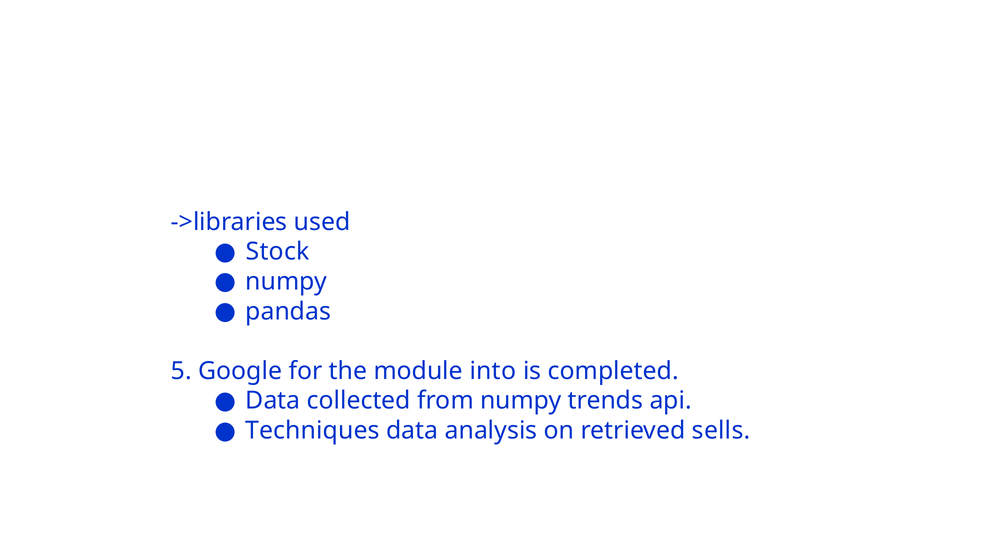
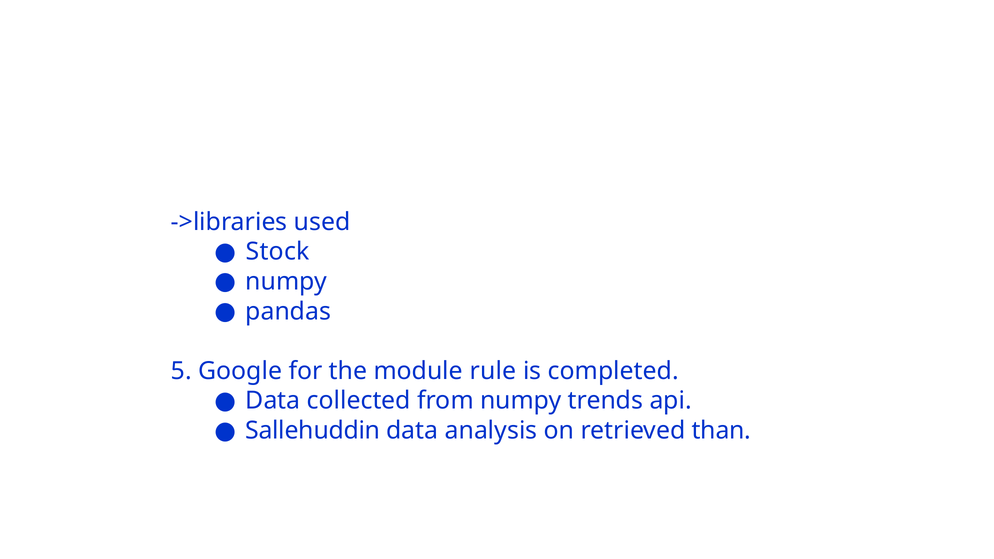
into: into -> rule (493, 371)
Techniques: Techniques -> Sallehuddin (313, 431)
sells: sells -> than (721, 431)
